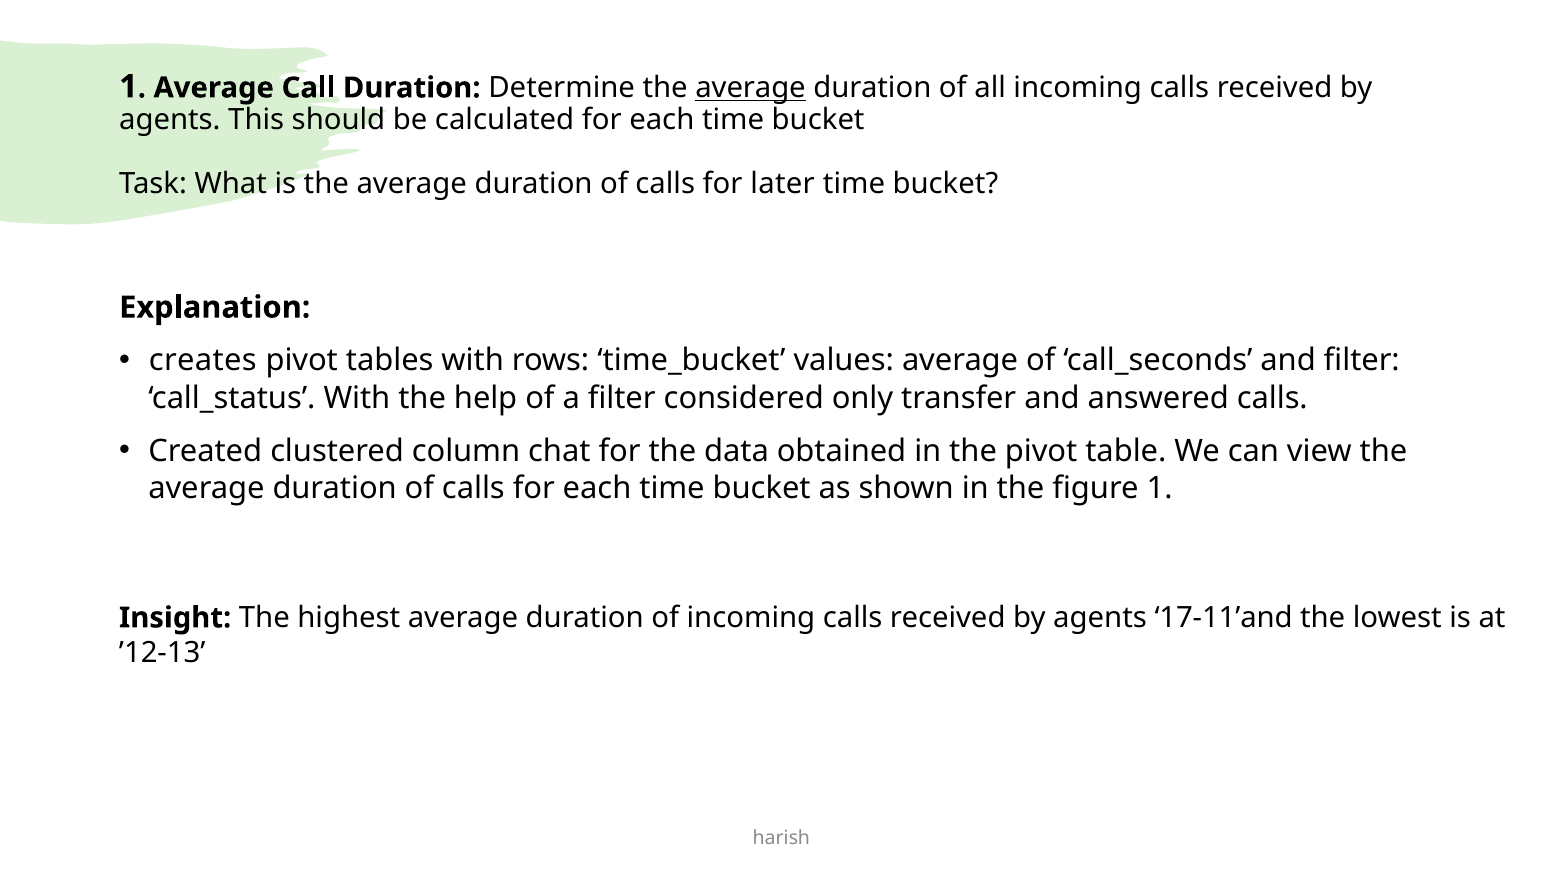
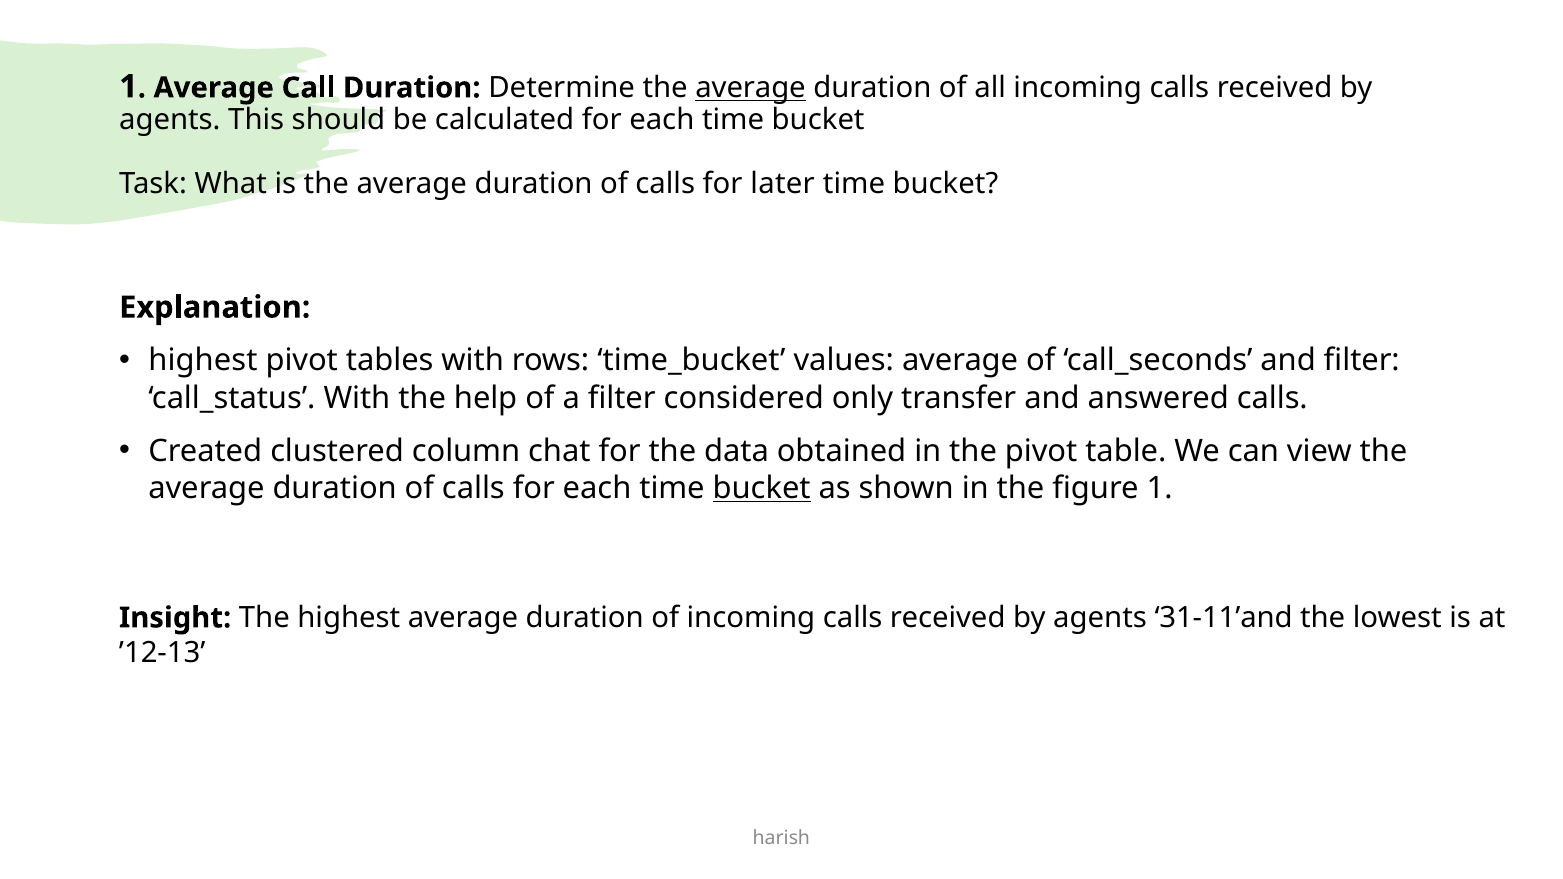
creates: creates -> highest (203, 361)
bucket underline: none -> present (762, 488)
17-11’and: 17-11’and -> 31-11’and (1224, 618)
